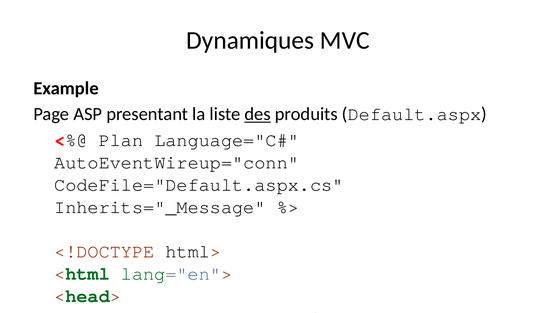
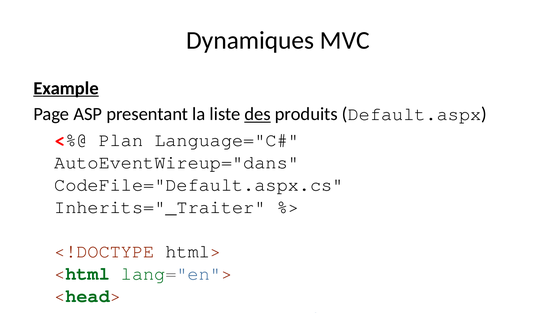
Example underline: none -> present (66, 88)
AutoEventWireup="conn: AutoEventWireup="conn -> AutoEventWireup="dans (177, 162)
Inherits="_Message: Inherits="_Message -> Inherits="_Traiter (160, 207)
